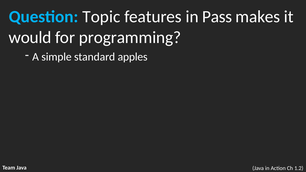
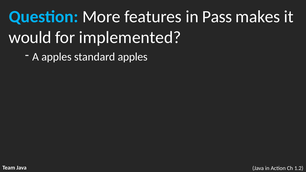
Topic: Topic -> More (101, 17)
programming: programming -> implemented (130, 37)
A simple: simple -> apples (56, 57)
